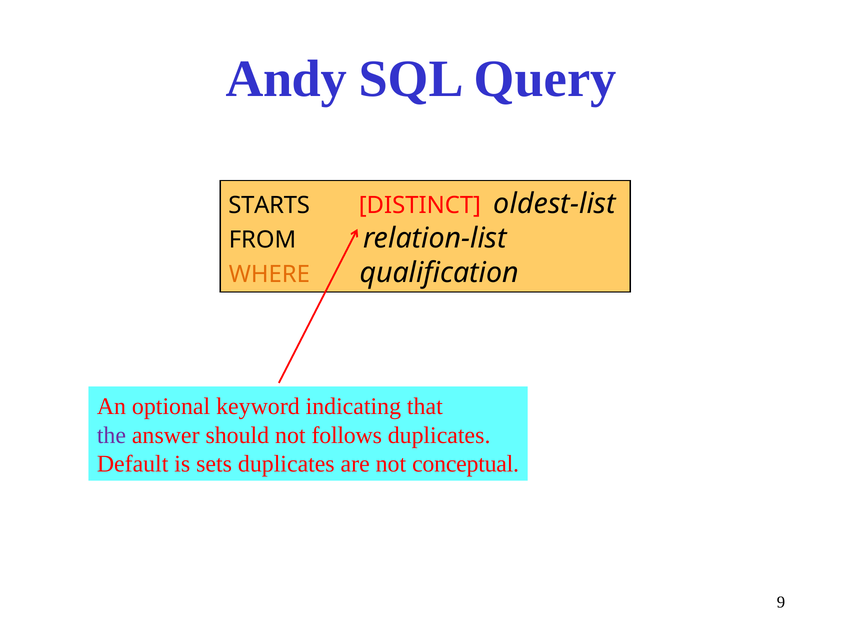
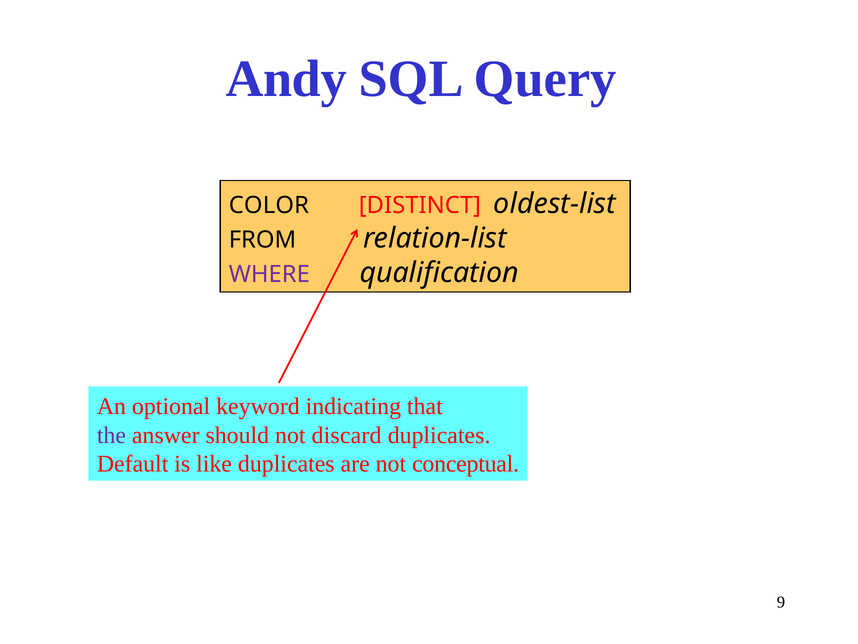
STARTS: STARTS -> COLOR (269, 205)
WHERE colour: orange -> purple (269, 274)
follows: follows -> discard (347, 435)
sets: sets -> like (214, 464)
